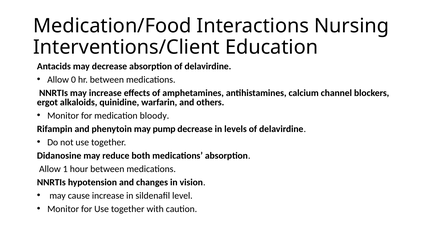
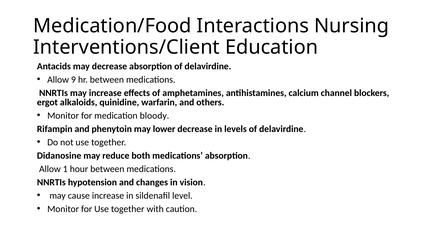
0: 0 -> 9 (73, 80)
pump: pump -> lower (164, 129)
